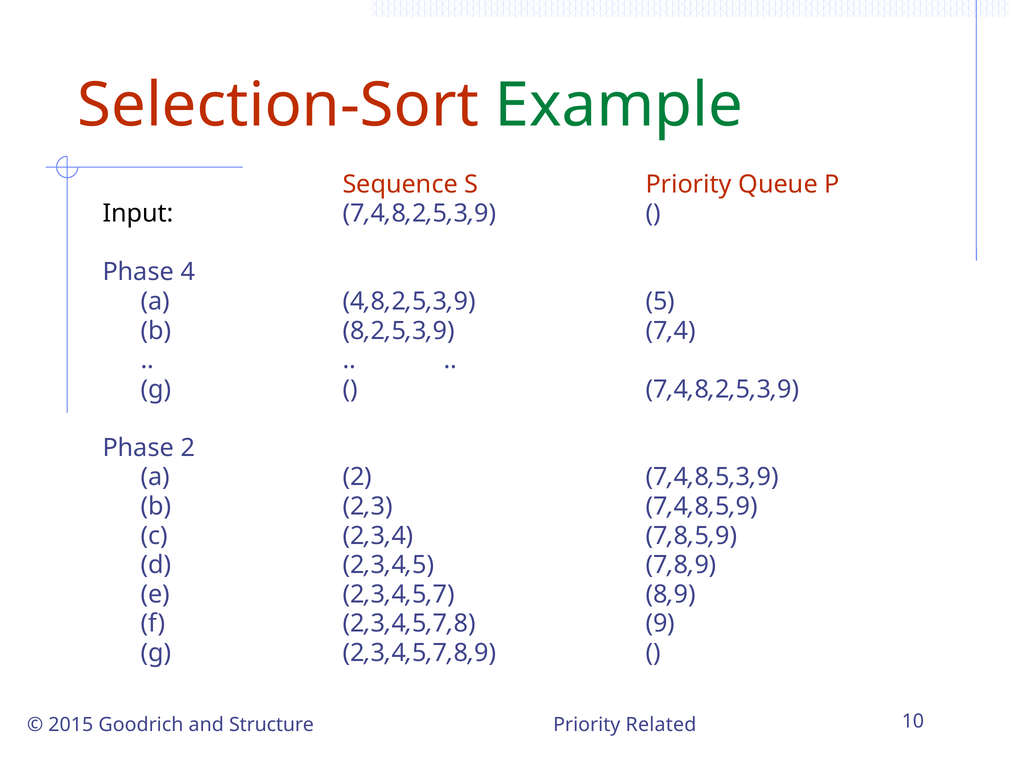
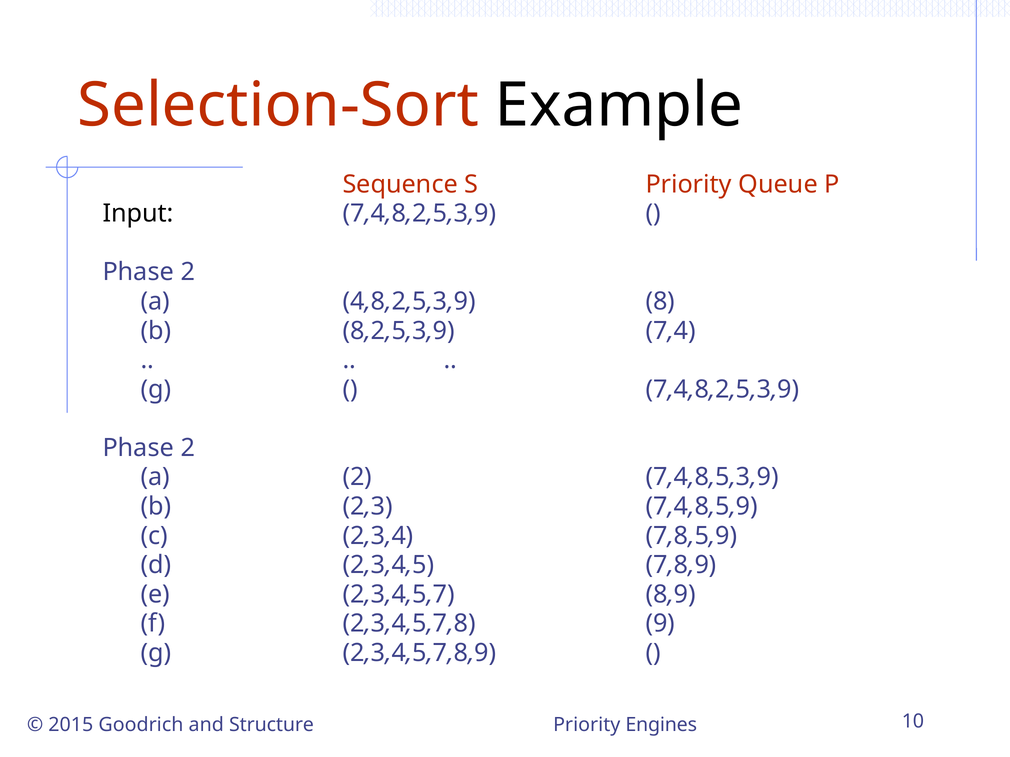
Example colour: green -> black (619, 105)
4: 4 -> 2 (188, 272)
5: 5 -> 8 (660, 302)
Related: Related -> Engines (661, 725)
